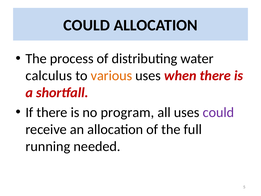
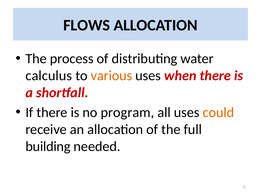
COULD: COULD -> FLOWS (87, 25)
could colour: purple -> orange (218, 112)
running: running -> building (48, 146)
